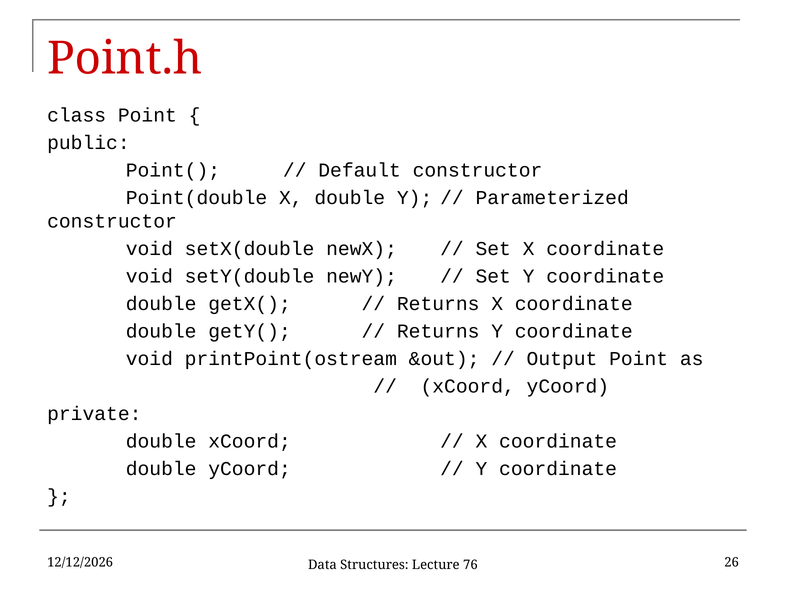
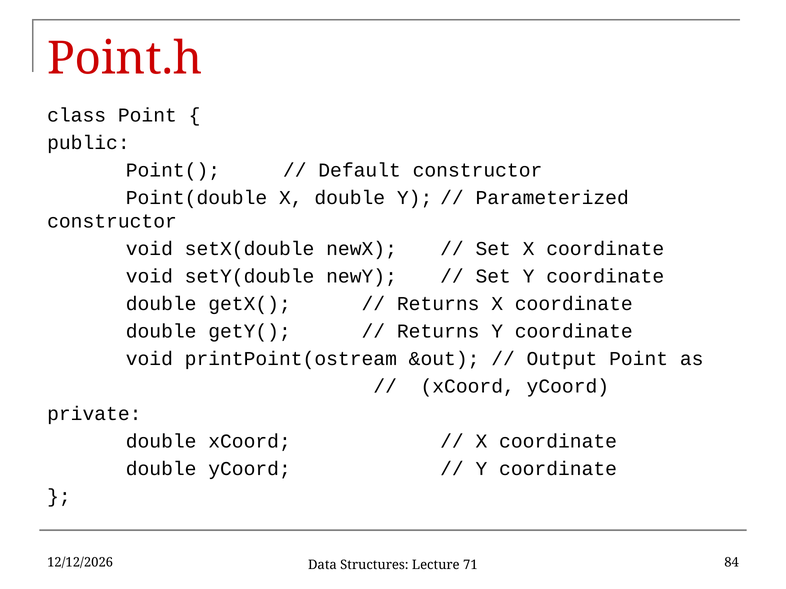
26: 26 -> 84 (732, 563)
76: 76 -> 71 (470, 565)
